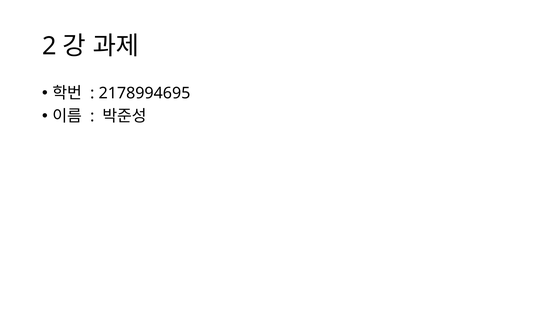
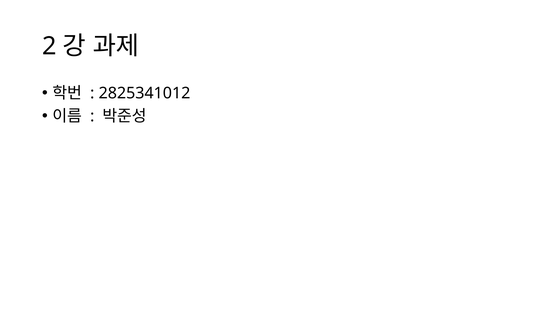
2178994695: 2178994695 -> 2825341012 (144, 93)
